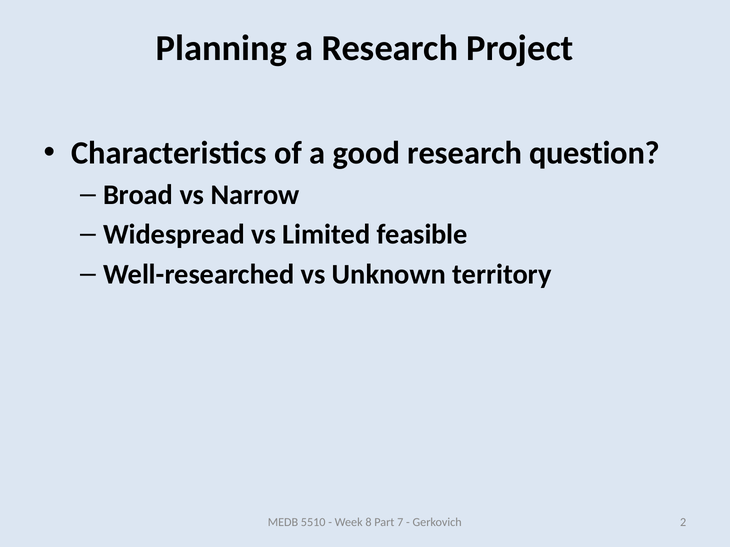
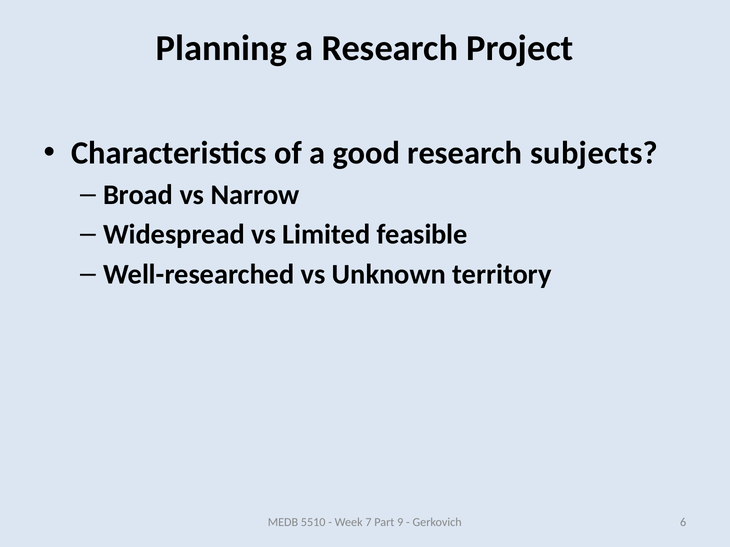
question: question -> subjects (594, 153)
8: 8 -> 7 (369, 523)
7: 7 -> 9 (400, 523)
2: 2 -> 6 (683, 523)
